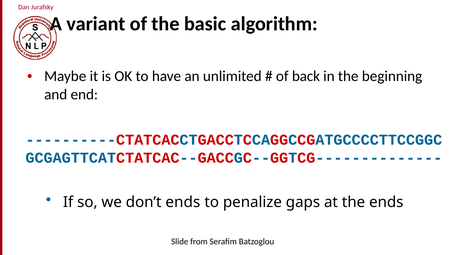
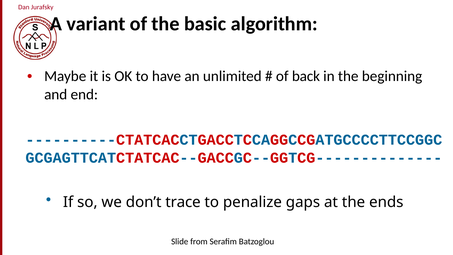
don’t ends: ends -> trace (183, 202)
